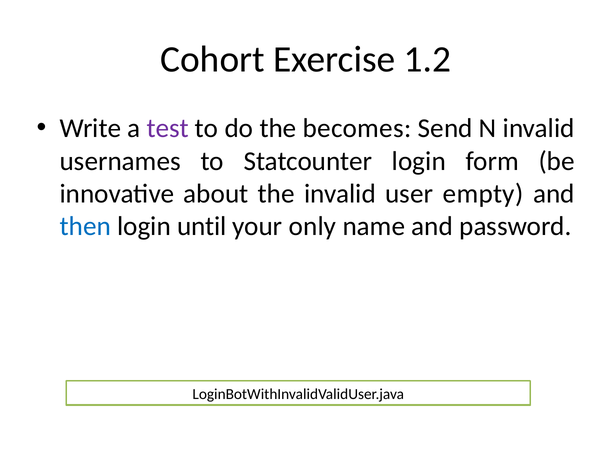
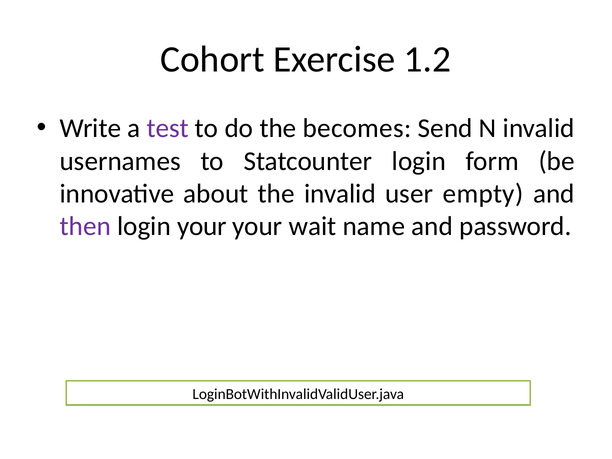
then colour: blue -> purple (85, 226)
login until: until -> your (202, 226)
only: only -> wait (313, 226)
